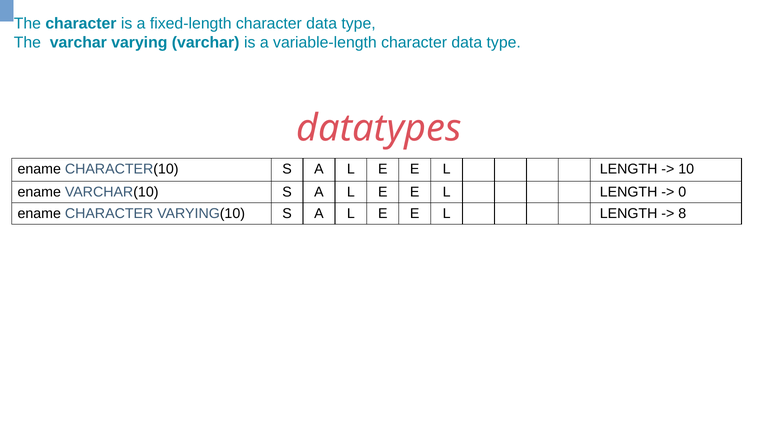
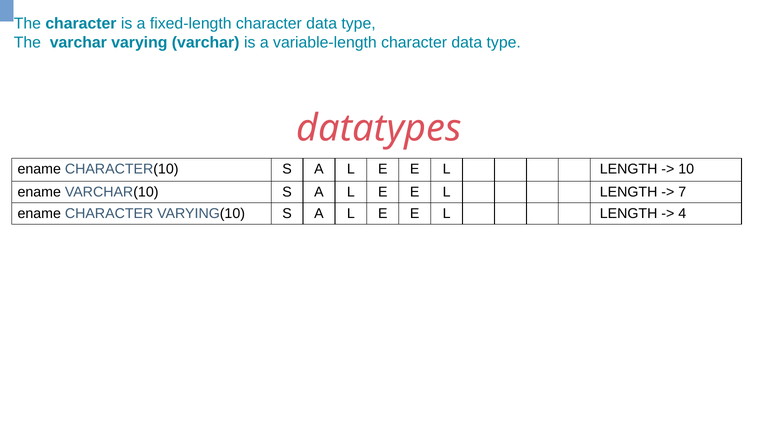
0: 0 -> 7 (682, 192)
8: 8 -> 4 (682, 214)
